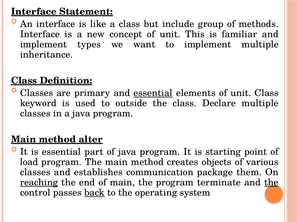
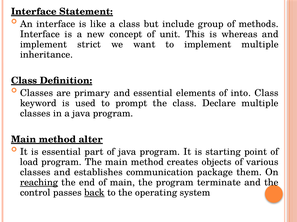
familiar: familiar -> whereas (239, 34)
types: types -> strict (89, 45)
essential underline: present -> none (153, 93)
elements of unit: unit -> into (241, 93)
outside: outside -> prompt (131, 104)
the underline: present -> none (271, 183)
